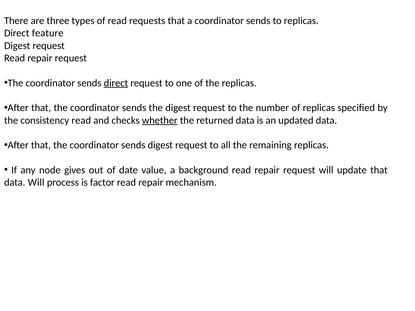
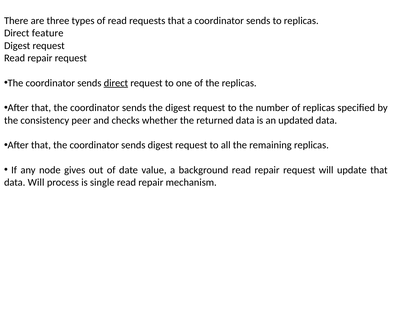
consistency read: read -> peer (81, 120)
whether underline: present -> none (160, 120)
factor: factor -> single (102, 183)
